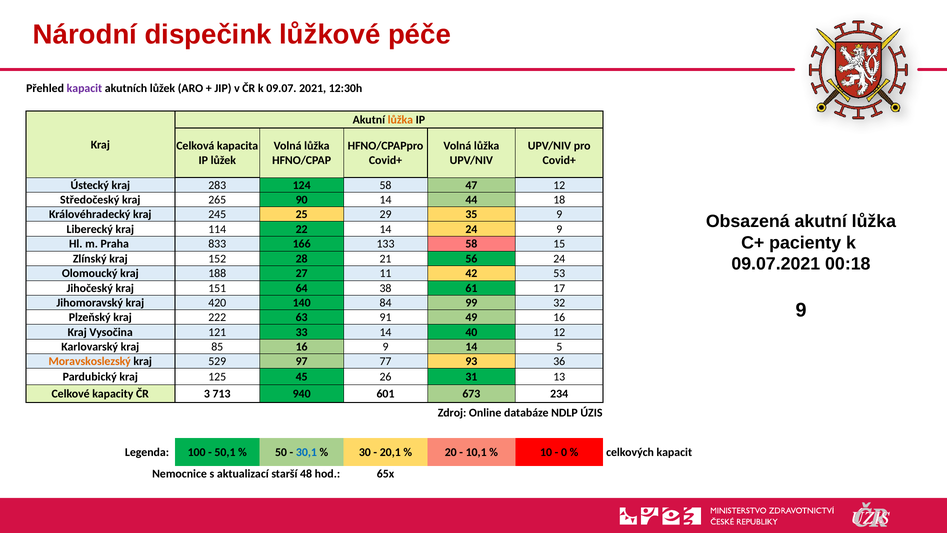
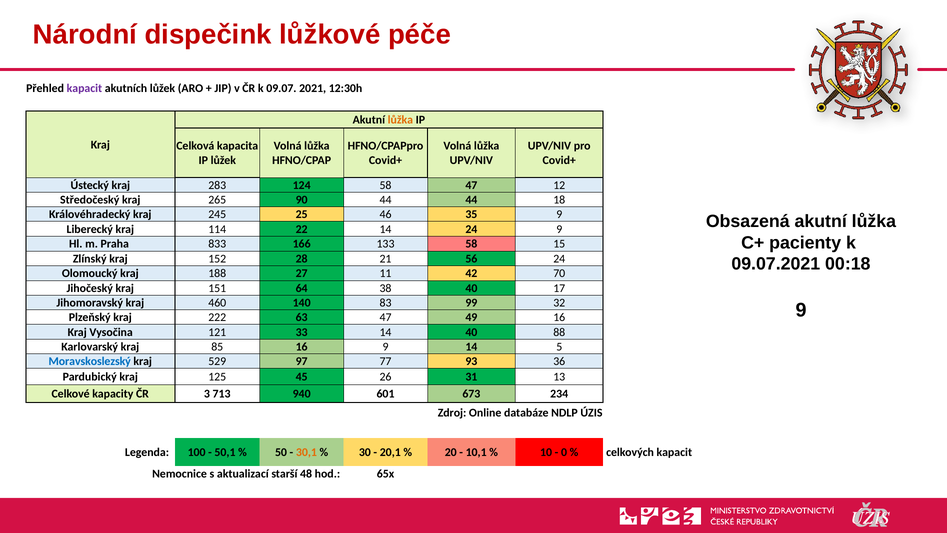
90 14: 14 -> 44 (386, 200)
29: 29 -> 46 (386, 214)
53: 53 -> 70 (559, 273)
38 61: 61 -> 40 (471, 288)
420: 420 -> 460 (217, 303)
84: 84 -> 83 (386, 303)
63 91: 91 -> 47 (386, 317)
40 12: 12 -> 88 (559, 332)
Moravskoslezský colour: orange -> blue (90, 361)
30,1 colour: blue -> orange (306, 452)
